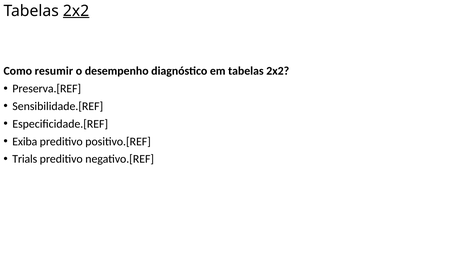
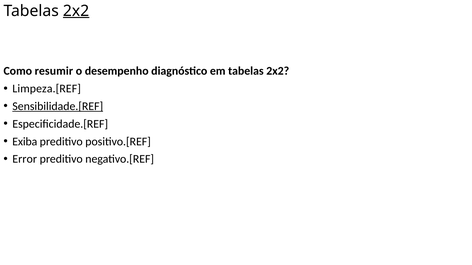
Preserva.[REF: Preserva.[REF -> Limpeza.[REF (47, 89)
Sensibilidade.[REF underline: none -> present (58, 106)
Trials: Trials -> Error (25, 159)
